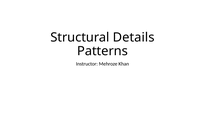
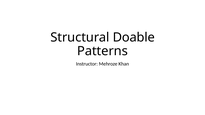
Details: Details -> Doable (134, 37)
